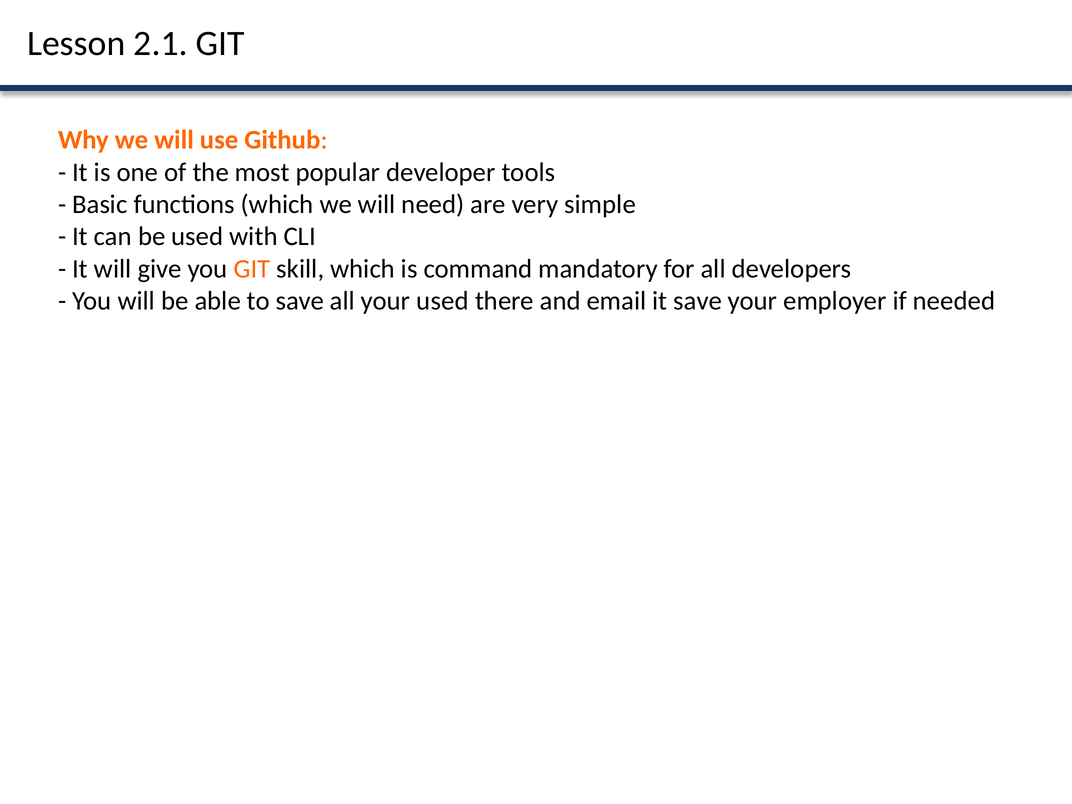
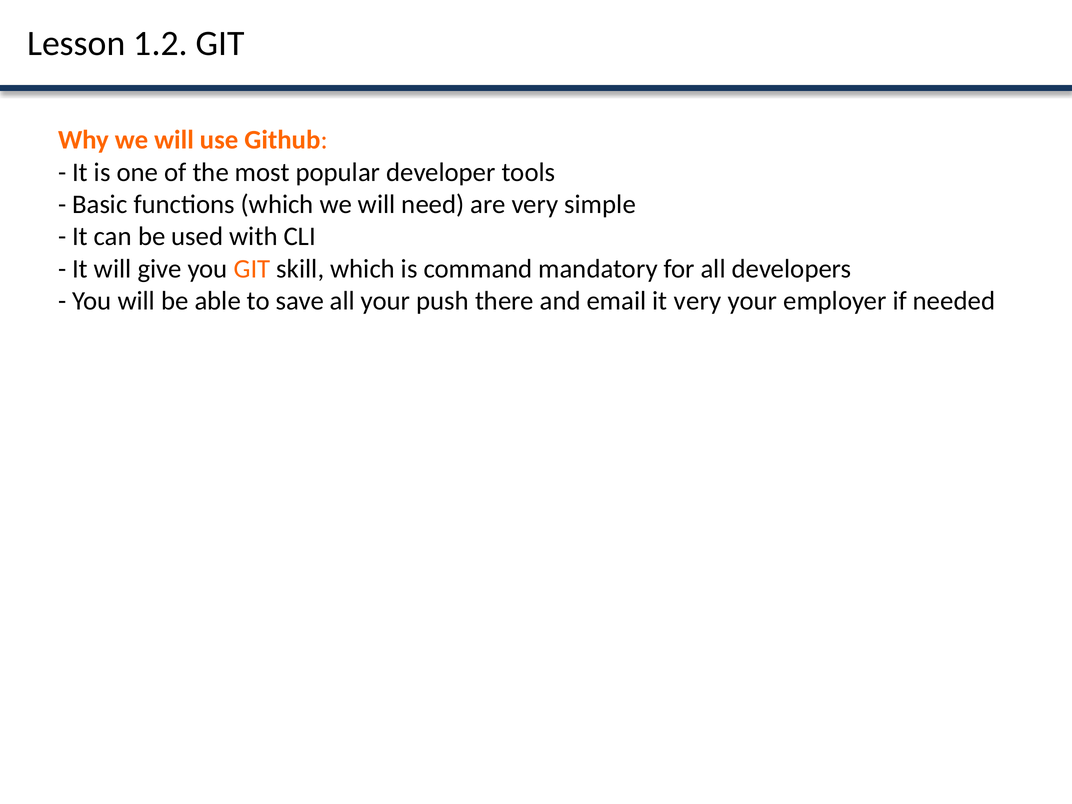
2.1: 2.1 -> 1.2 (161, 43)
your used: used -> push (443, 301)
it save: save -> very (697, 301)
